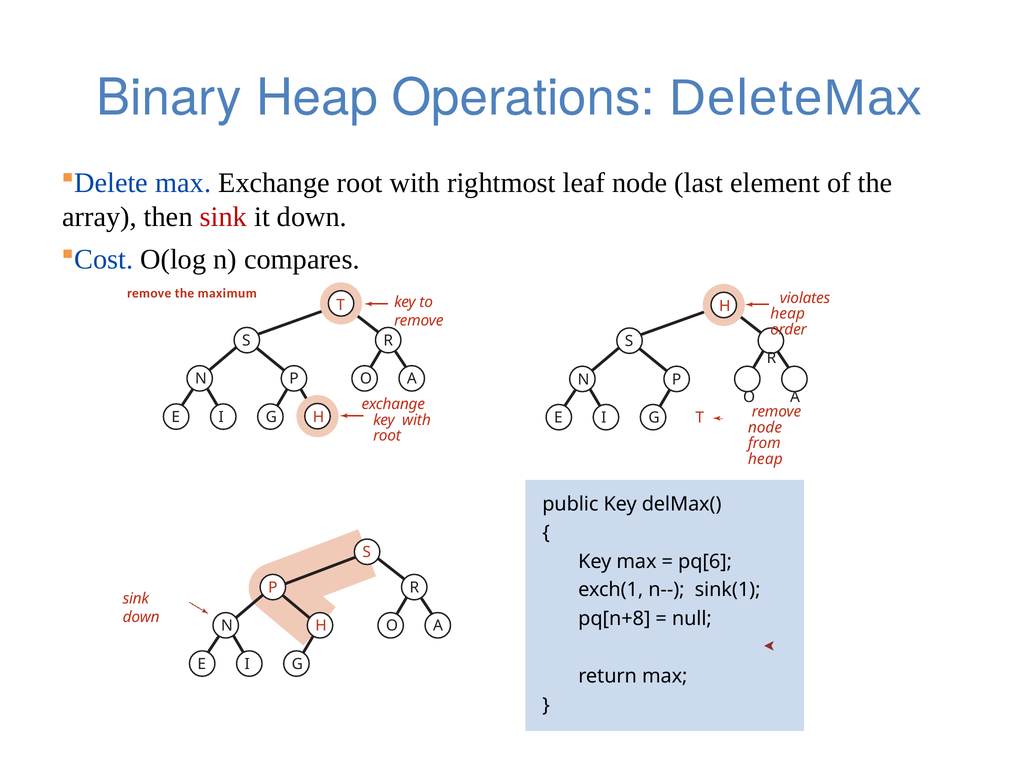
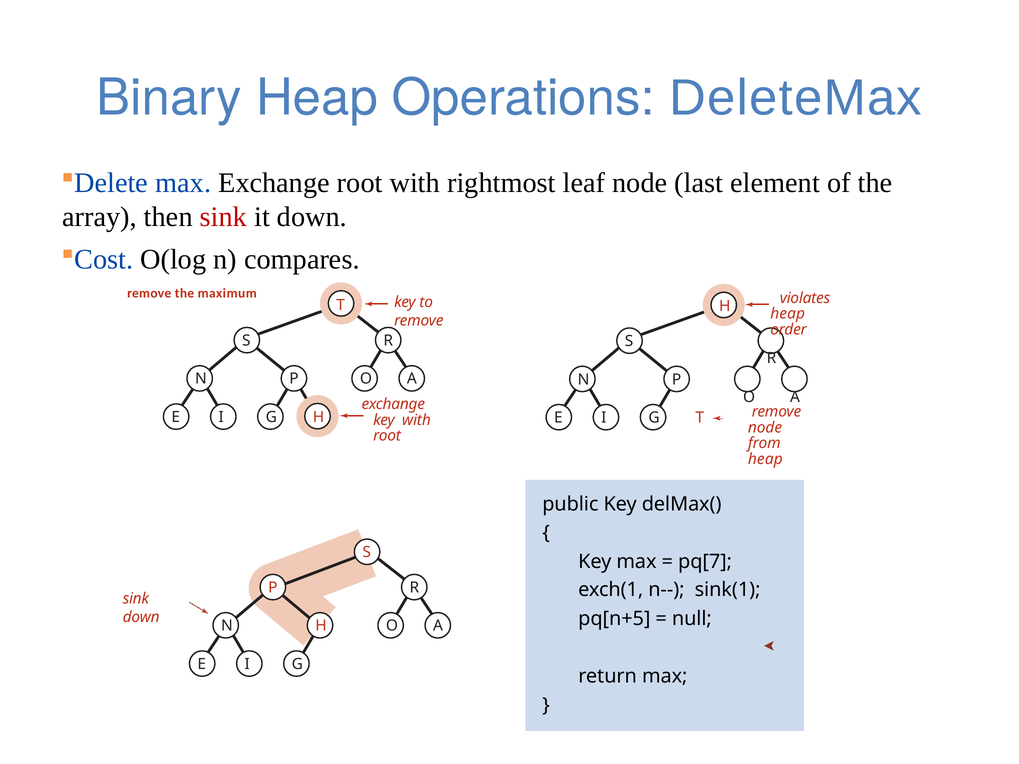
pq[6: pq[6 -> pq[7 (705, 562)
pq[n+8: pq[n+8 -> pq[n+5 (614, 619)
